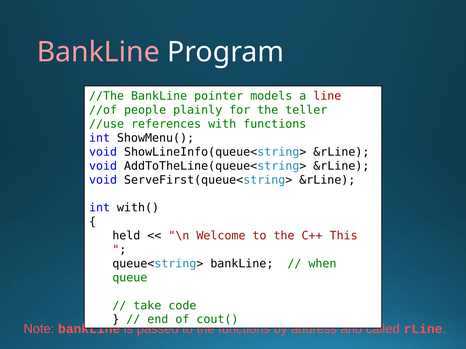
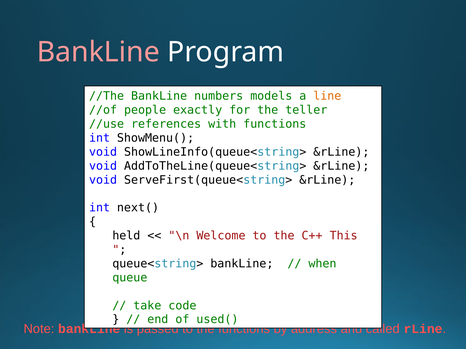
pointer: pointer -> numbers (219, 96)
line colour: red -> orange (327, 96)
plainly: plainly -> exactly (198, 110)
with(: with( -> next( (138, 208)
cout(: cout( -> used( (217, 320)
